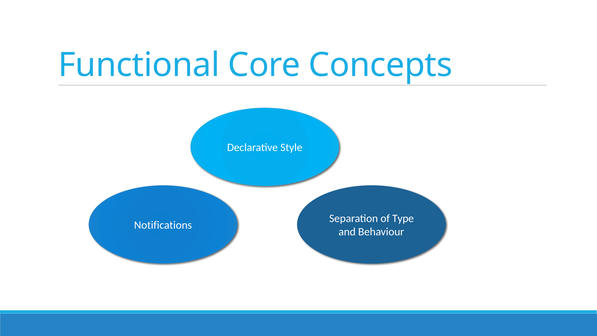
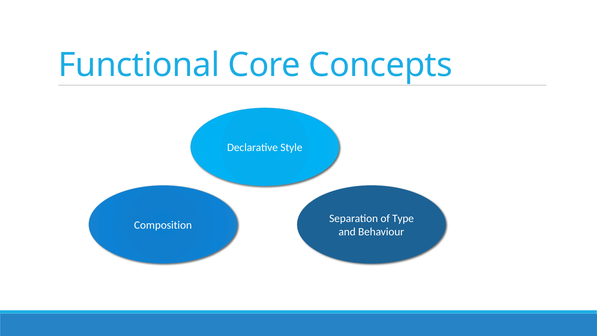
Notifications: Notifications -> Composition (163, 225)
